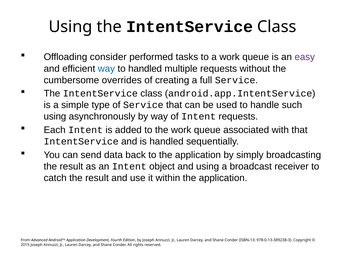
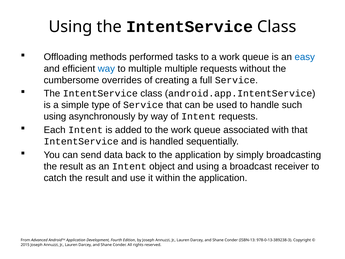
consider: consider -> methods (108, 57)
easy colour: purple -> blue (305, 57)
to handled: handled -> multiple (145, 69)
